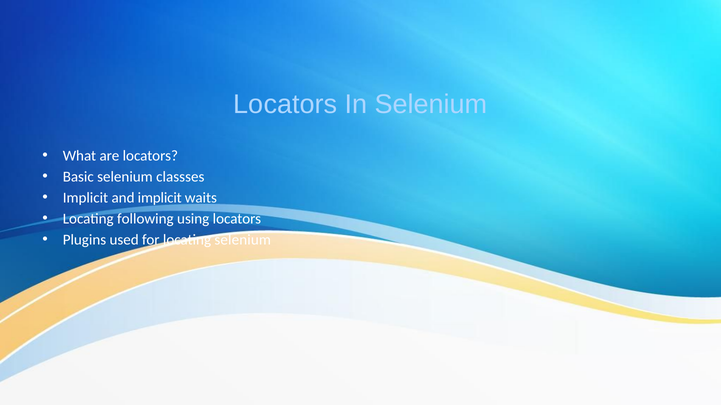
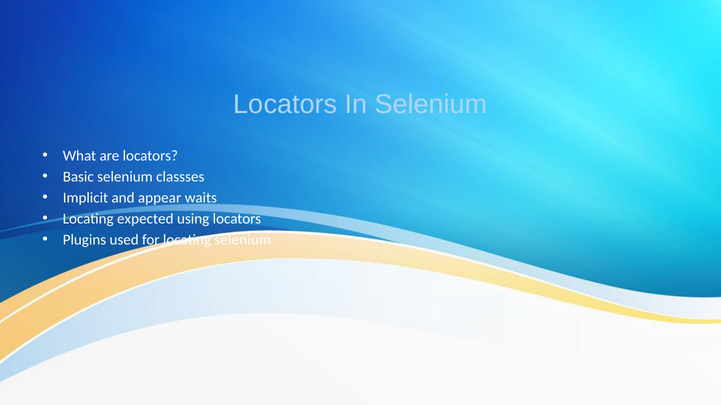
and implicit: implicit -> appear (160, 198)
following: following -> expected (145, 219)
